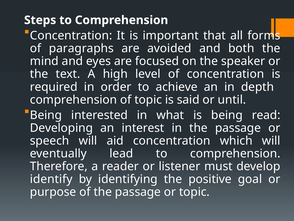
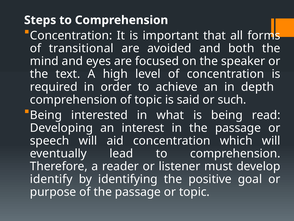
paragraphs: paragraphs -> transitional (81, 48)
until: until -> such (232, 99)
